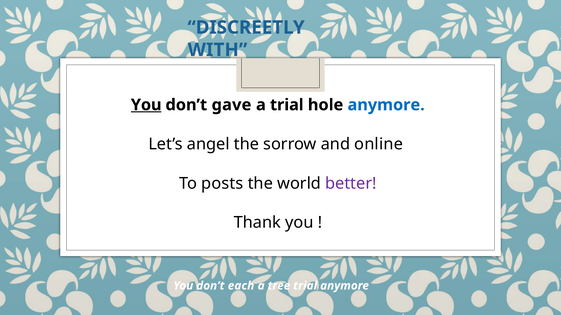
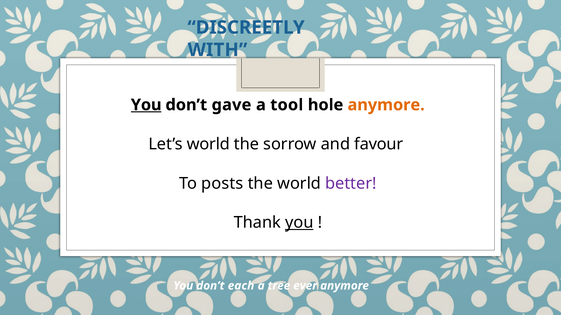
a trial: trial -> tool (287, 105)
anymore colour: blue -> orange (386, 105)
Let’s angel: angel -> world (208, 144)
online: online -> favour (379, 144)
you underline: none -> present (299, 223)
tree trial: trial -> ever (305, 286)
